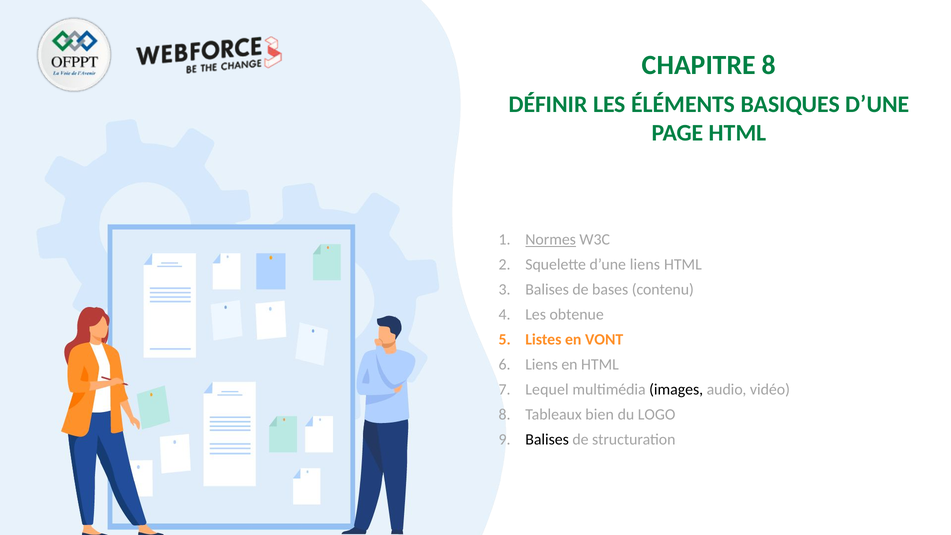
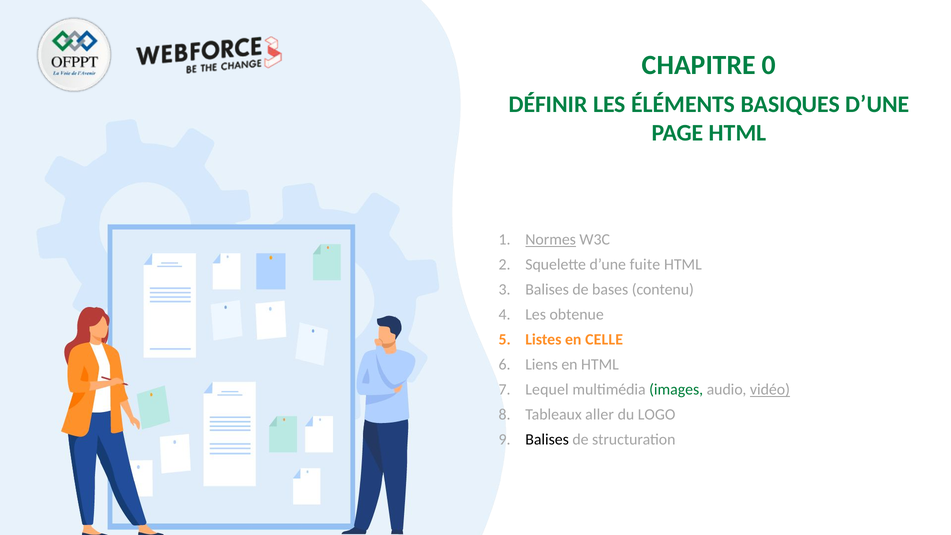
CHAPITRE 8: 8 -> 0 (769, 65)
d’une liens: liens -> fuite (645, 265)
VONT: VONT -> CELLE (604, 339)
images colour: black -> green (676, 389)
vidéo underline: none -> present (770, 389)
bien: bien -> aller (600, 414)
